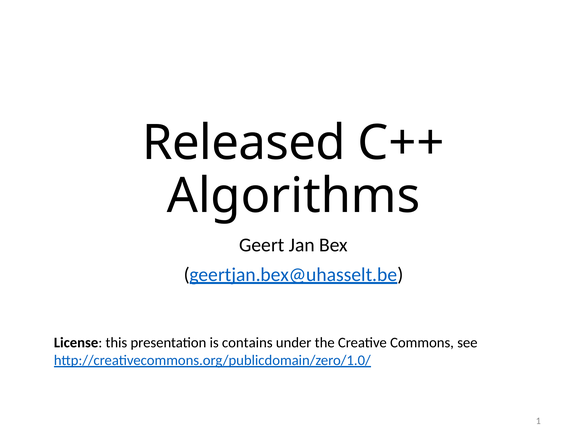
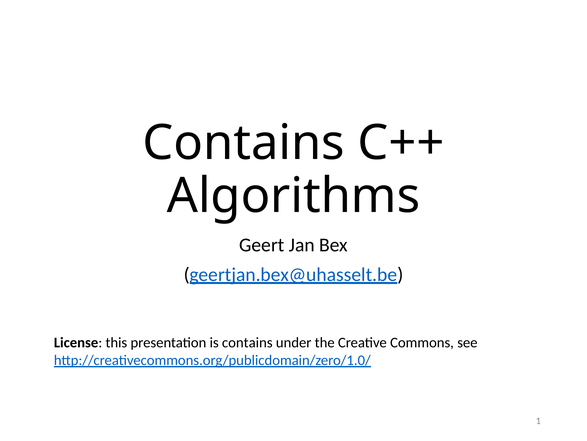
Released: Released -> Contains (244, 143)
